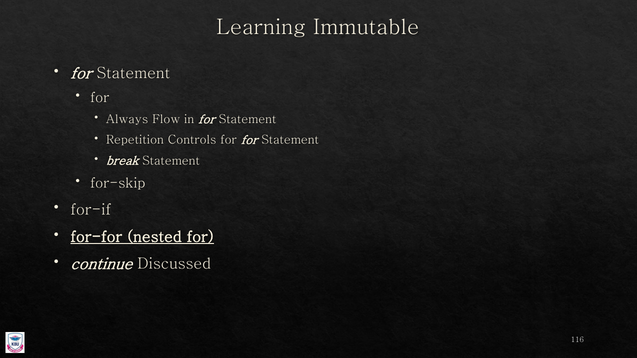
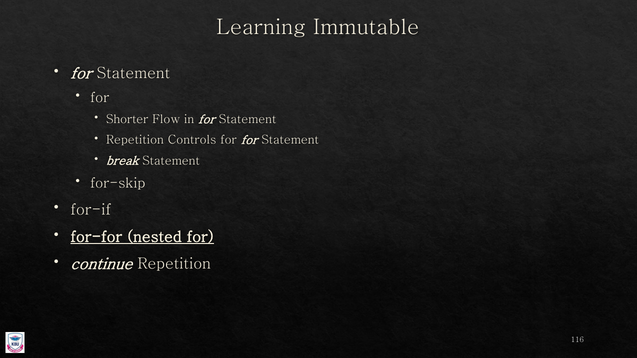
Always: Always -> Shorter (127, 119)
continue Discussed: Discussed -> Repetition (174, 264)
